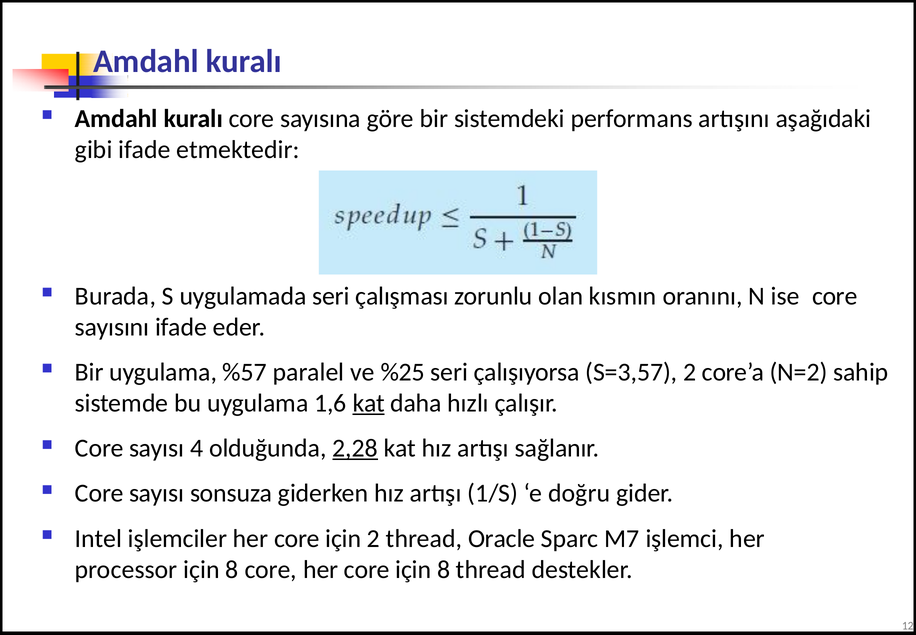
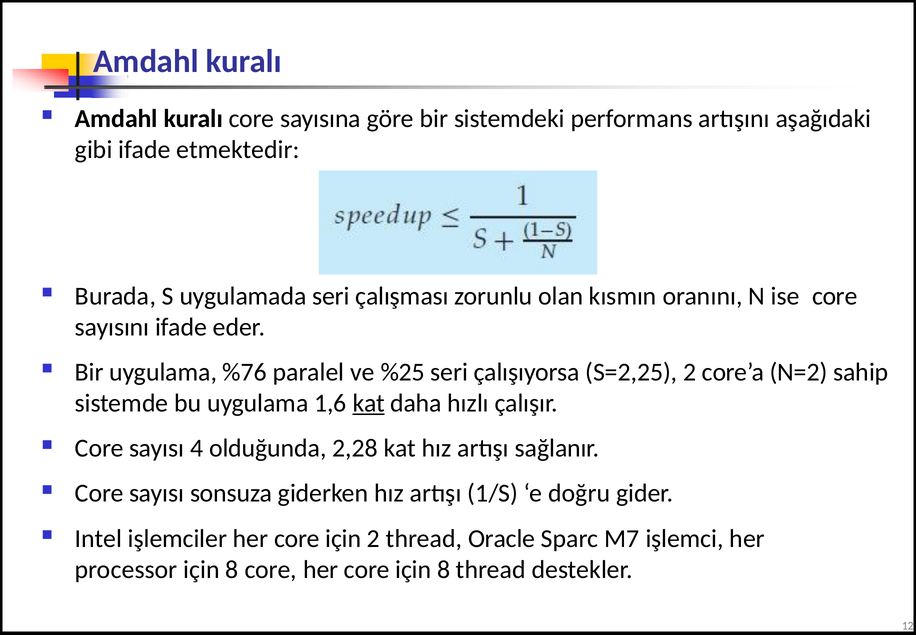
%57: %57 -> %76 (245, 372)
S=3,57: S=3,57 -> S=2,25 (631, 372)
2,28 underline: present -> none (355, 449)
